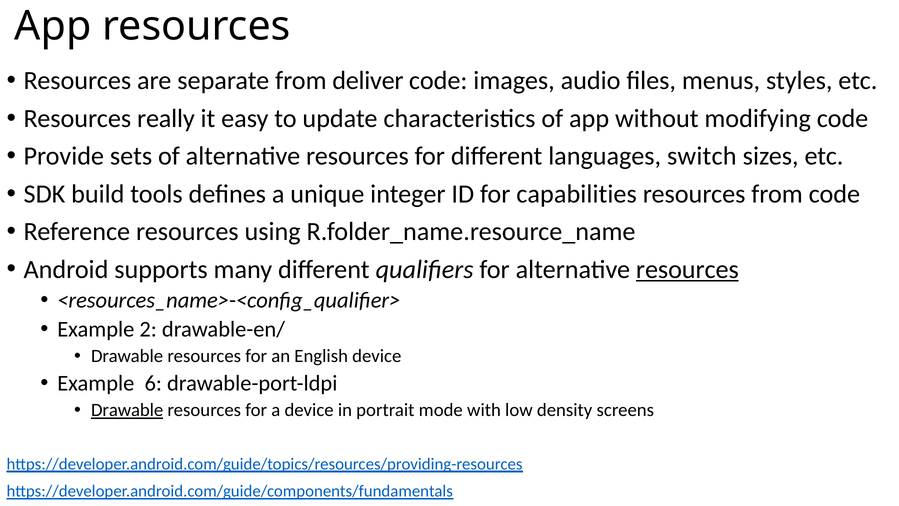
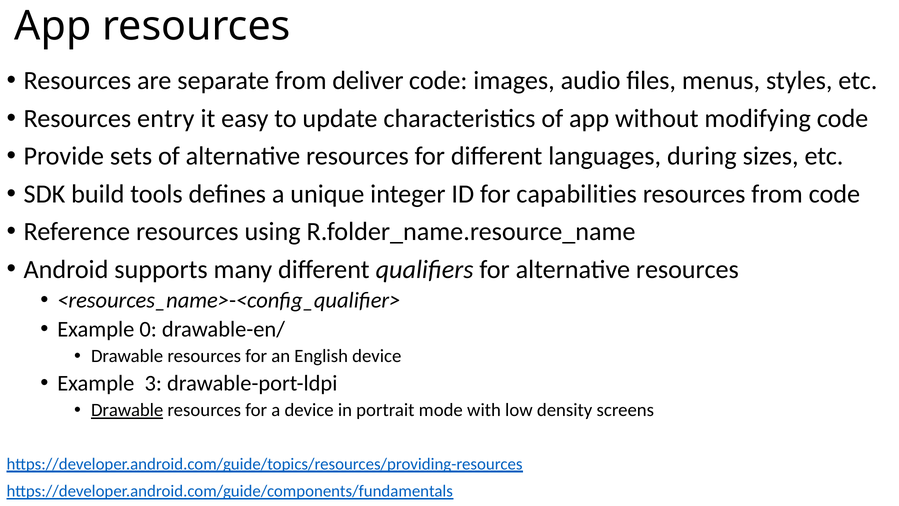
really: really -> entry (166, 118)
switch: switch -> during (702, 156)
resources underline: present -> none (687, 269)
2: 2 -> 0 (148, 329)
6: 6 -> 3 (153, 383)
